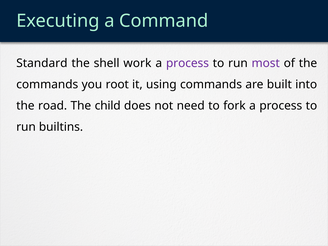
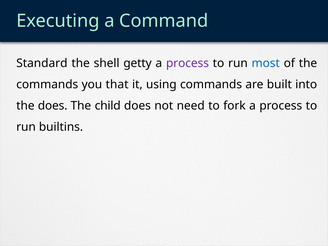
work: work -> getty (138, 63)
most colour: purple -> blue (266, 63)
root: root -> that (117, 84)
the road: road -> does (53, 106)
